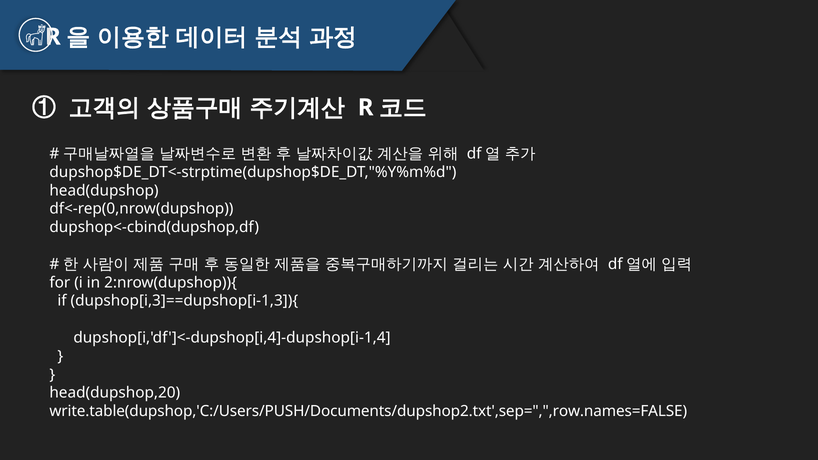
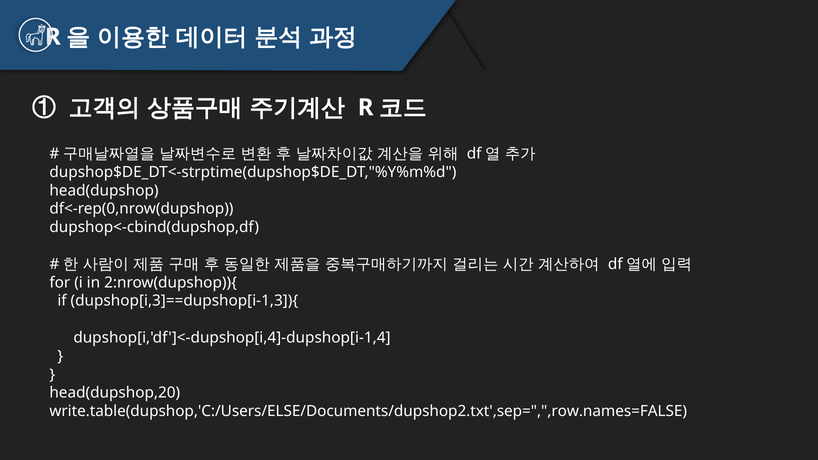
write.table(dupshop,'C:/Users/PUSH/Documents/dupshop2.txt',sep=",",row.names=FALSE: write.table(dupshop,'C:/Users/PUSH/Documents/dupshop2.txt',sep=",",row.names=FALSE -> write.table(dupshop,'C:/Users/ELSE/Documents/dupshop2.txt',sep=",",row.names=FALSE (368, 411)
